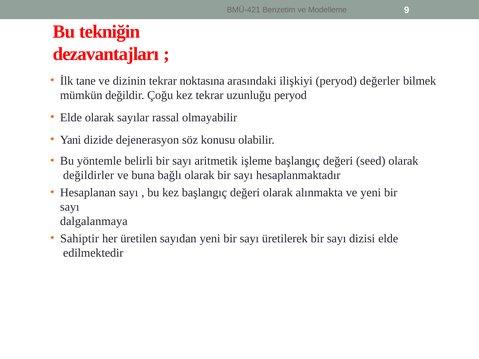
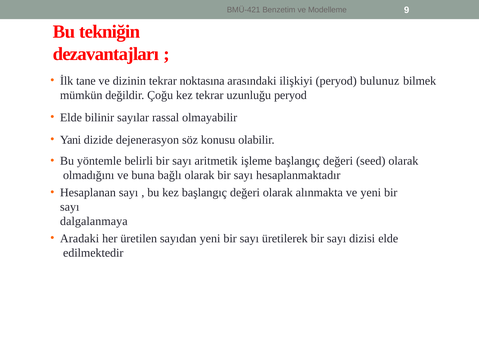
değerler: değerler -> bulunuz (380, 81)
Elde olarak: olarak -> bilinir (100, 118)
değildirler: değildirler -> olmadığını (89, 175)
Sahiptir: Sahiptir -> Aradaki (80, 239)
